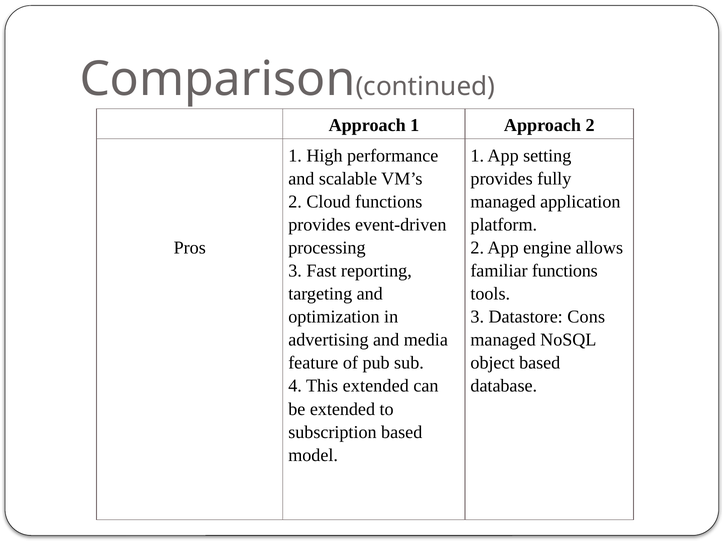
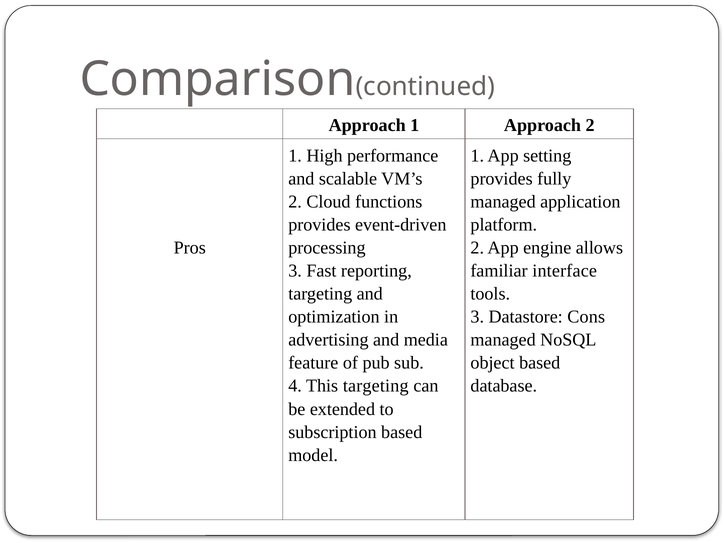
familiar functions: functions -> interface (565, 271)
This extended: extended -> targeting (376, 386)
